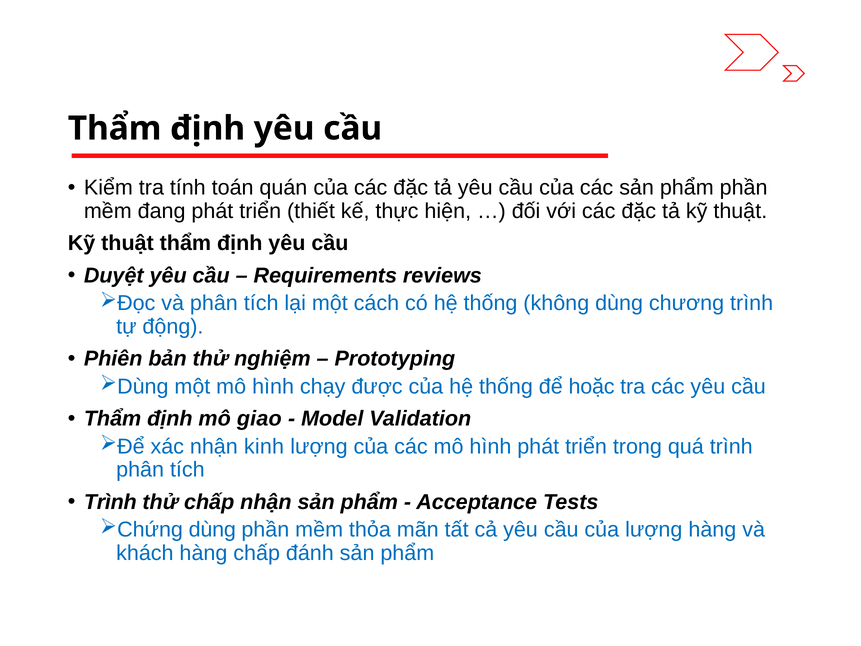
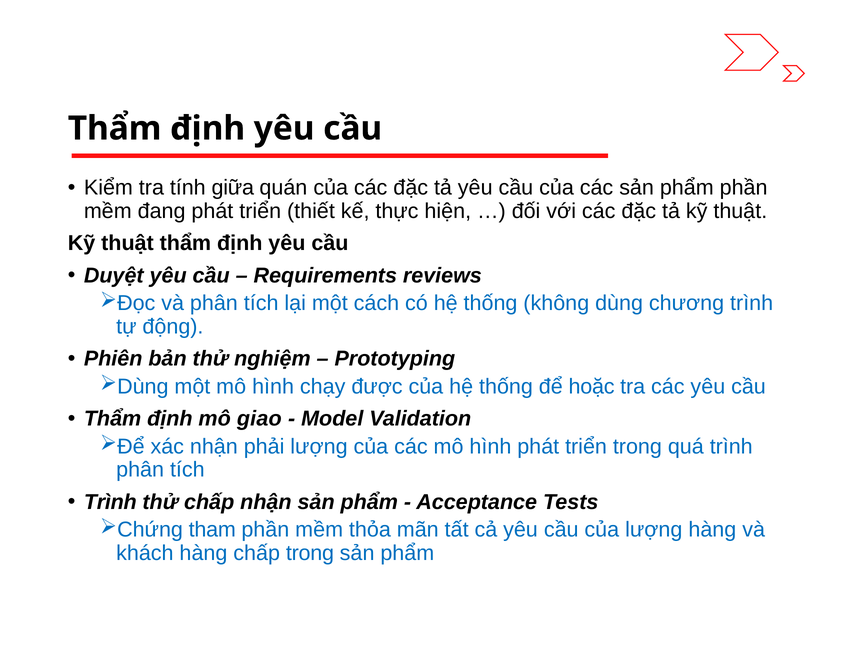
toán: toán -> giữa (233, 188)
kinh: kinh -> phải (264, 446)
dùng: dùng -> tham (212, 530)
chấp đánh: đánh -> trong (310, 553)
